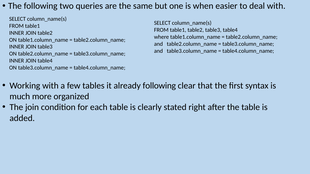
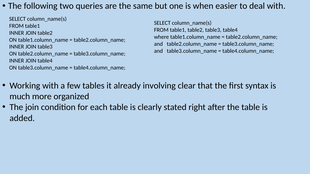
already following: following -> involving (159, 86)
